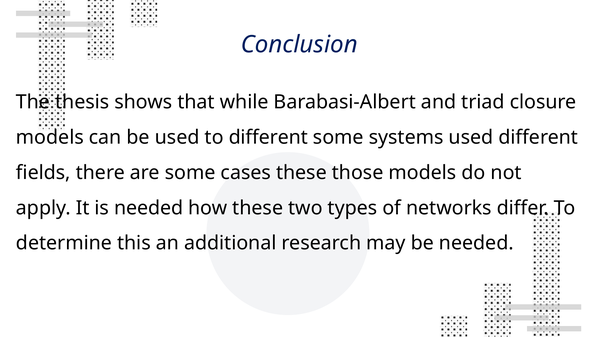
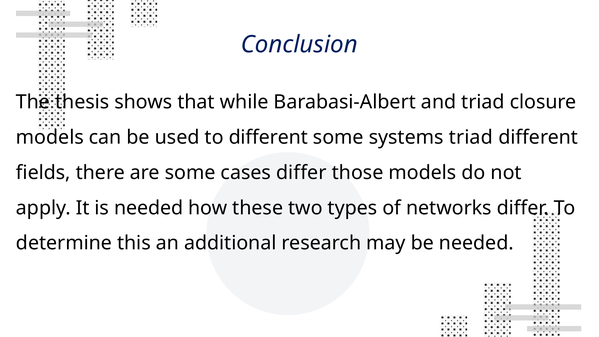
systems used: used -> triad (471, 137)
cases these: these -> differ (301, 173)
